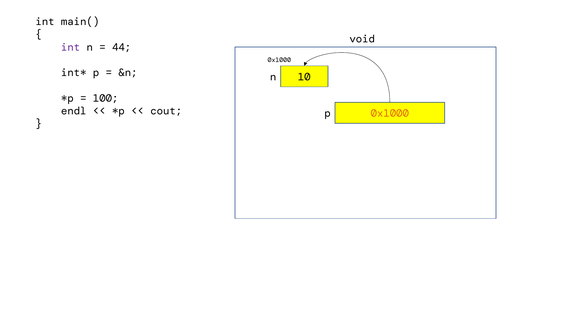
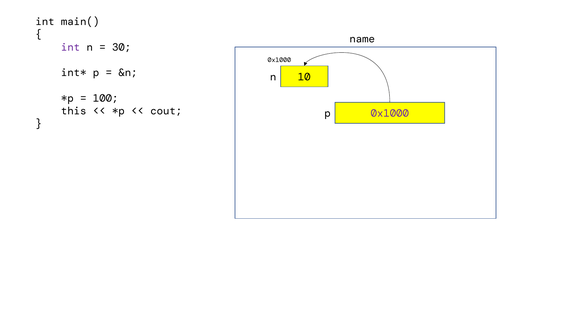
void: void -> name (362, 39)
44: 44 -> 30 (122, 47)
endl: endl -> this (74, 111)
0x1000 colour: orange -> purple (390, 113)
